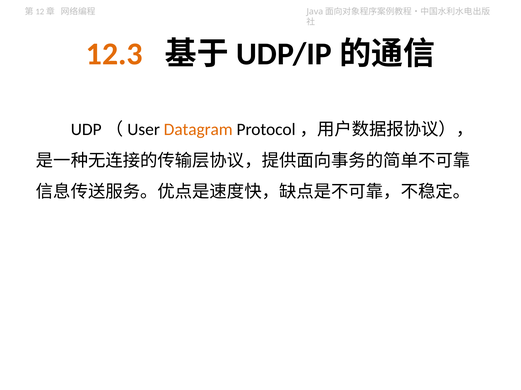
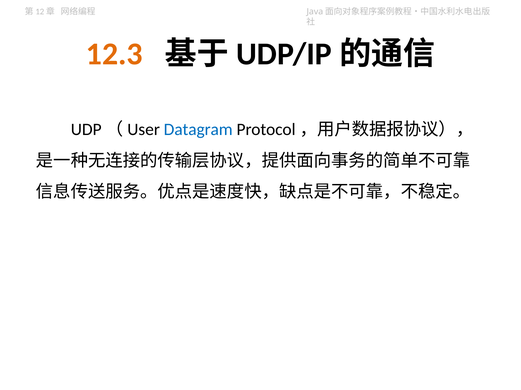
Datagram colour: orange -> blue (198, 130)
